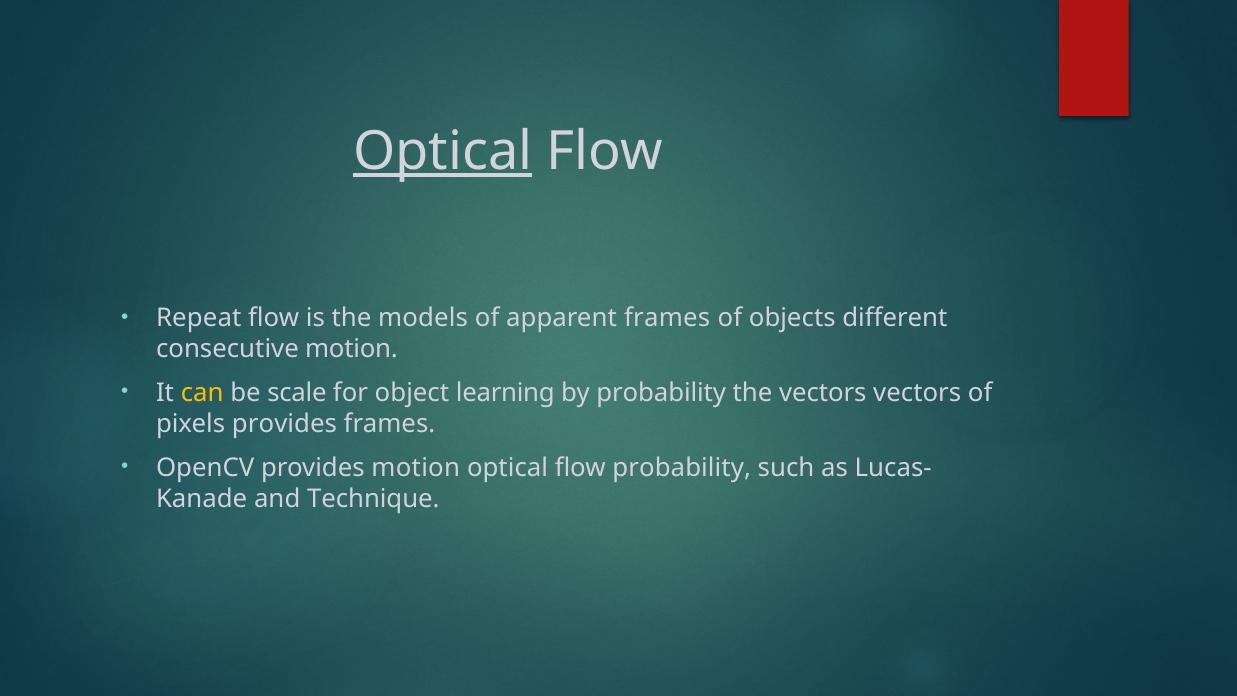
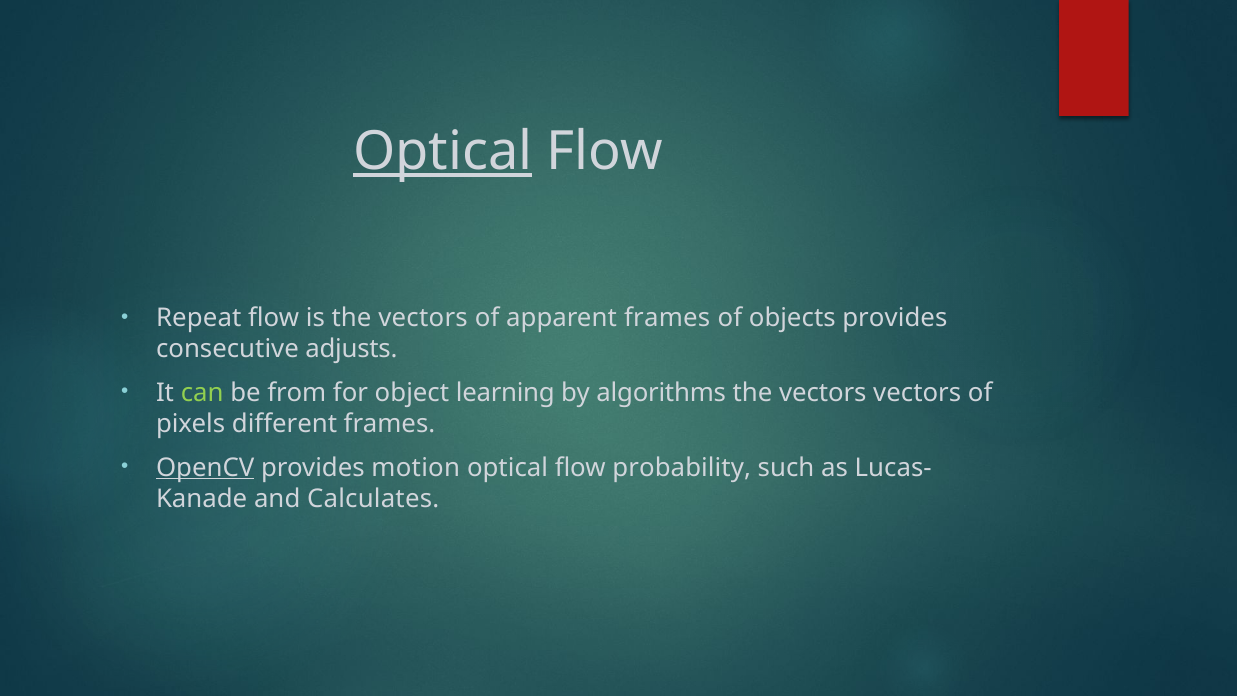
is the models: models -> vectors (423, 318)
objects different: different -> provides (895, 318)
consecutive motion: motion -> adjusts (351, 349)
can colour: yellow -> light green (202, 393)
scale: scale -> from (297, 393)
by probability: probability -> algorithms (661, 393)
pixels provides: provides -> different (285, 424)
OpenCV underline: none -> present (205, 467)
Technique: Technique -> Calculates (373, 498)
